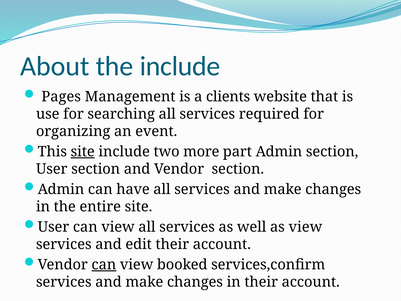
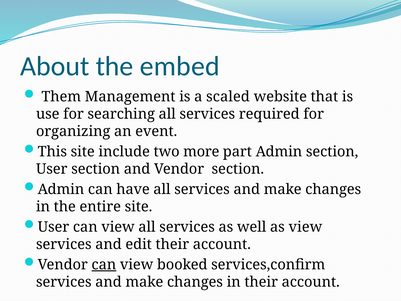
the include: include -> embed (180, 66)
Pages: Pages -> Them (61, 97)
clients: clients -> scaled (228, 97)
site underline: present -> none (83, 152)
